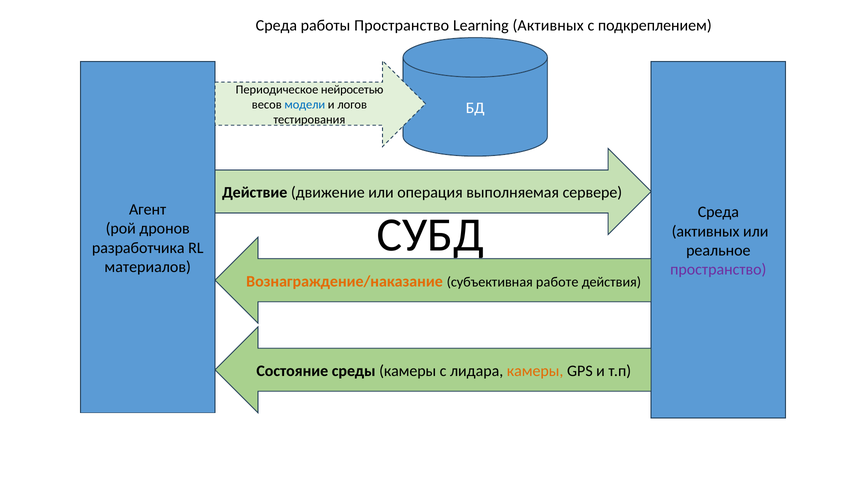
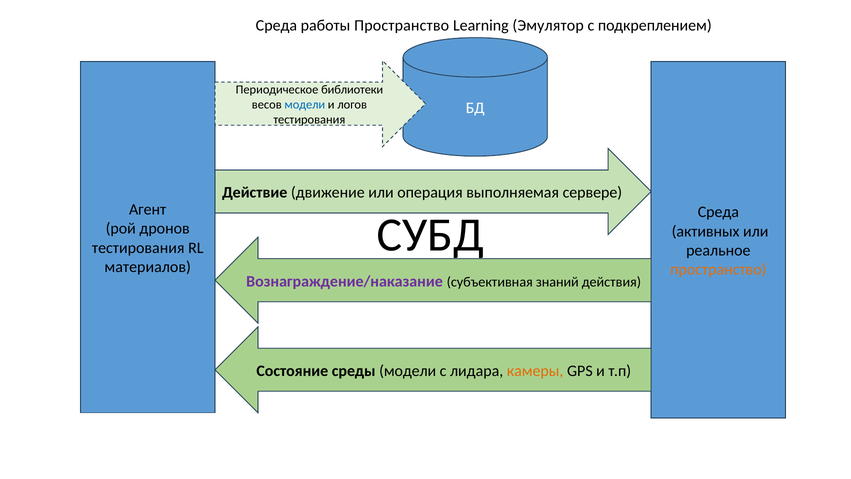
Learning Активных: Активных -> Эмулятор (548, 25)
нейросетью: нейросетью -> библиотеки (352, 90)
разработчика: разработчика -> тестирования (138, 248)
пространство colour: purple -> orange (718, 270)
Вознаграждение/наказание colour: orange -> purple (345, 281)
работе: работе -> знаний (557, 282)
среды камеры: камеры -> модели (408, 371)
